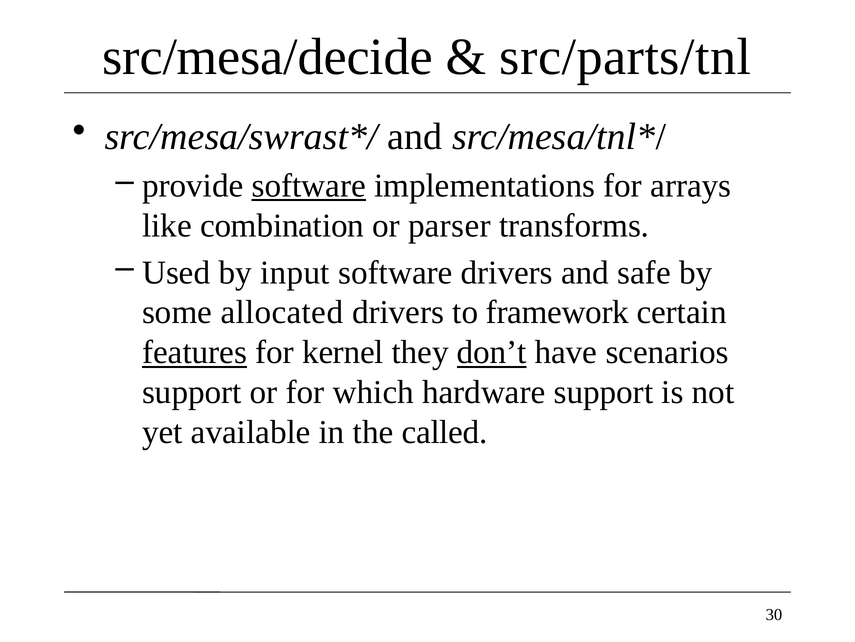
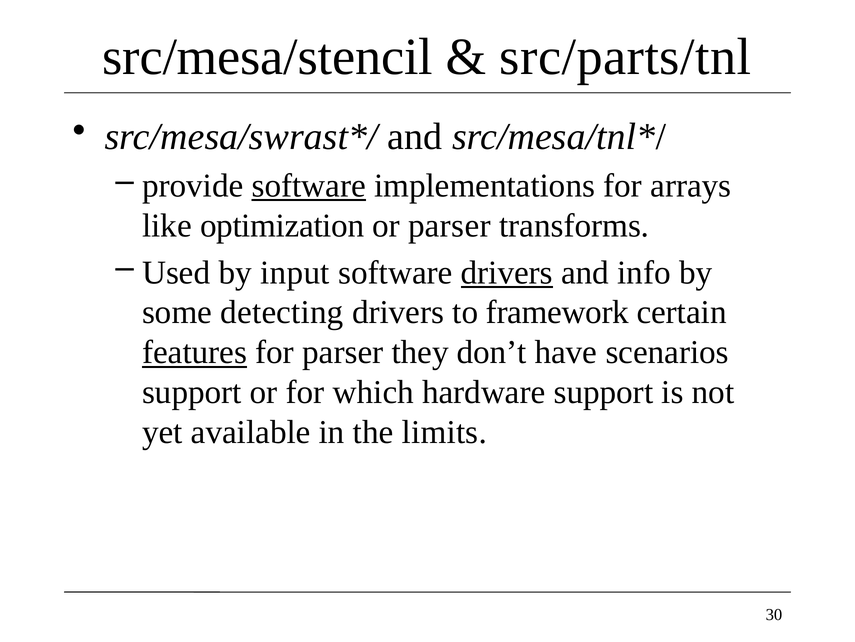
src/mesa/decide: src/mesa/decide -> src/mesa/stencil (268, 57)
combination: combination -> optimization (282, 226)
drivers underline: none -> present (507, 272)
safe: safe -> info (644, 272)
allocated: allocated -> detecting (282, 312)
for kernel: kernel -> parser (343, 352)
don’t underline: present -> none (492, 352)
called: called -> limits (444, 432)
